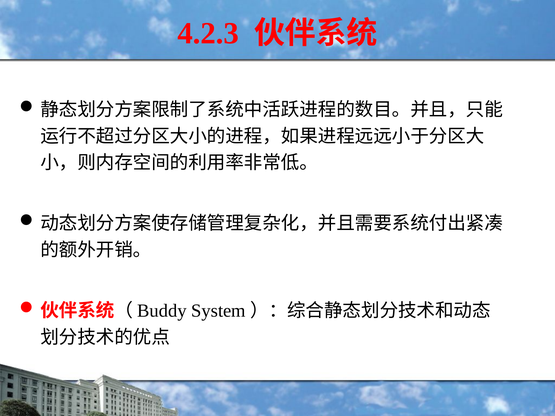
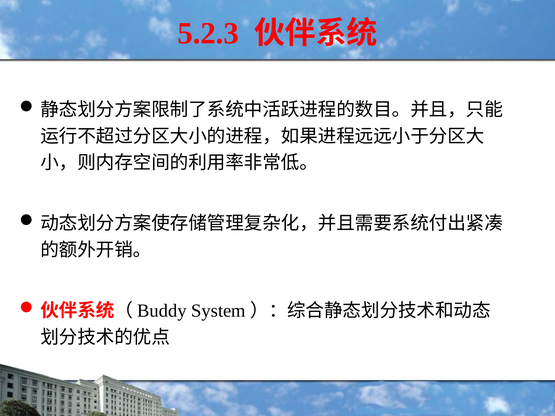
4.2.3: 4.2.3 -> 5.2.3 (208, 33)
